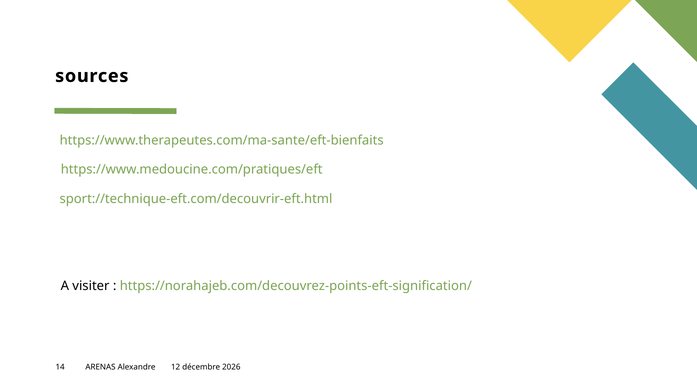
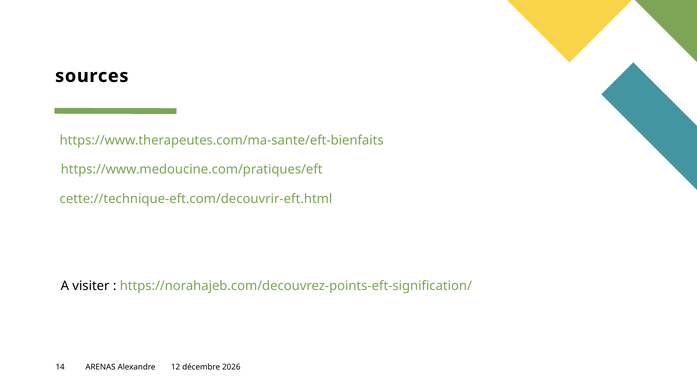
sport://technique-eft.com/decouvrir-eft.html: sport://technique-eft.com/decouvrir-eft.html -> cette://technique-eft.com/decouvrir-eft.html (196, 199)
